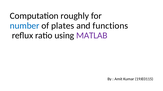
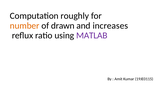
number colour: blue -> orange (25, 26)
plates: plates -> drawn (63, 26)
functions: functions -> increases (110, 26)
